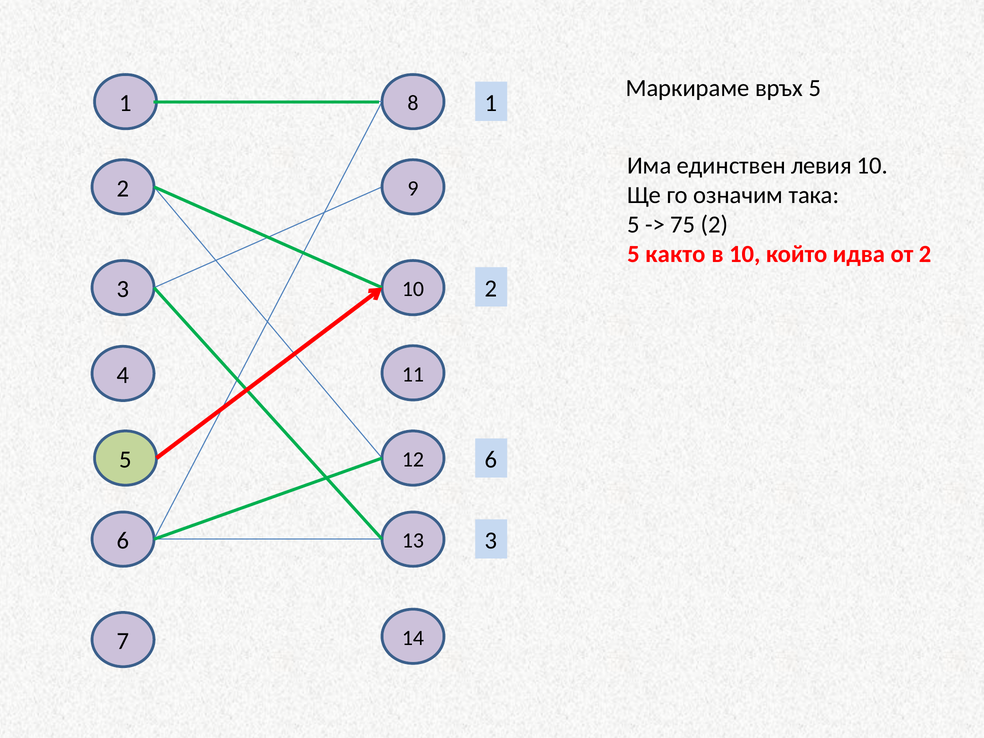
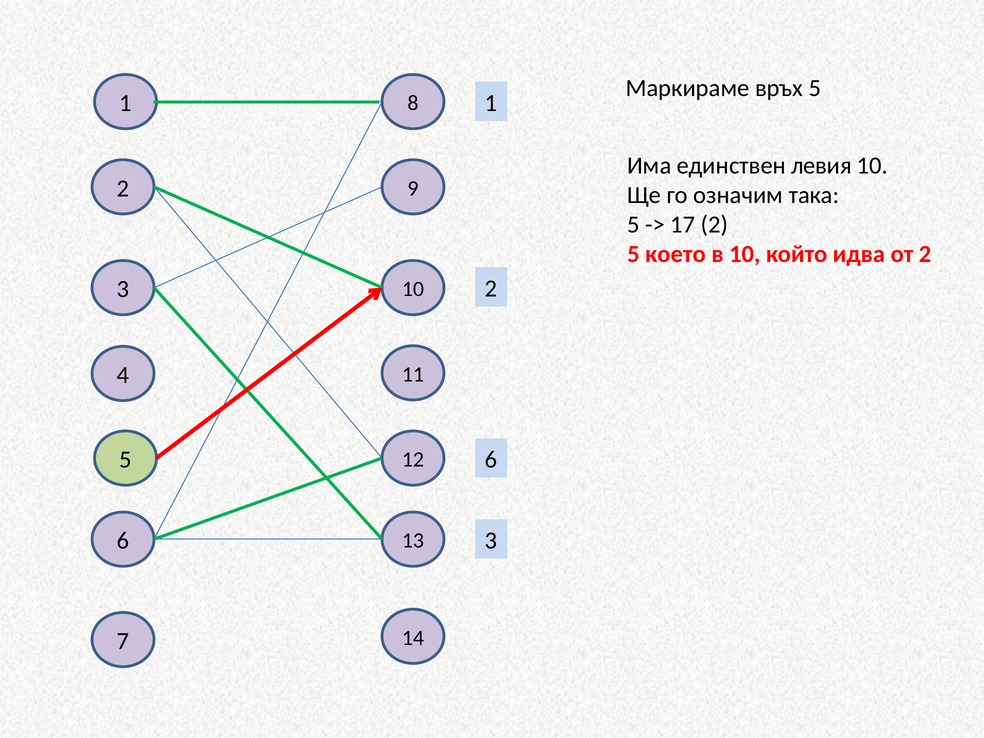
75: 75 -> 17 (683, 225)
както: както -> което (675, 254)
